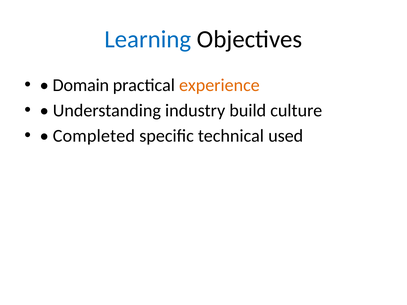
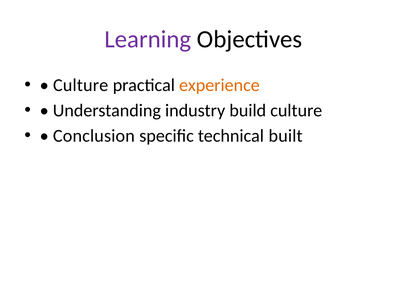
Learning colour: blue -> purple (148, 39)
Domain: Domain -> Culture (81, 85)
Completed: Completed -> Conclusion (94, 136)
used: used -> built (286, 136)
